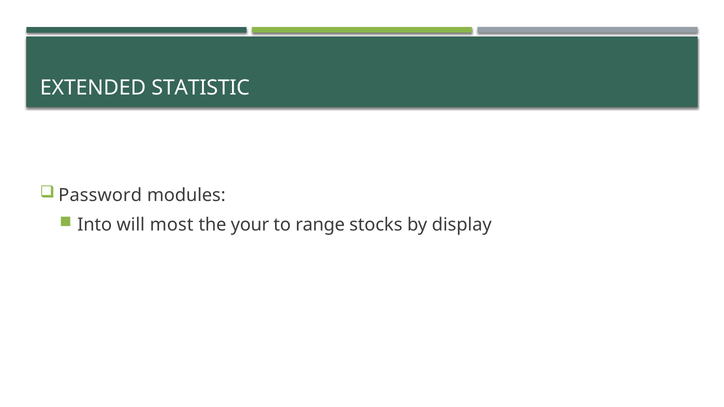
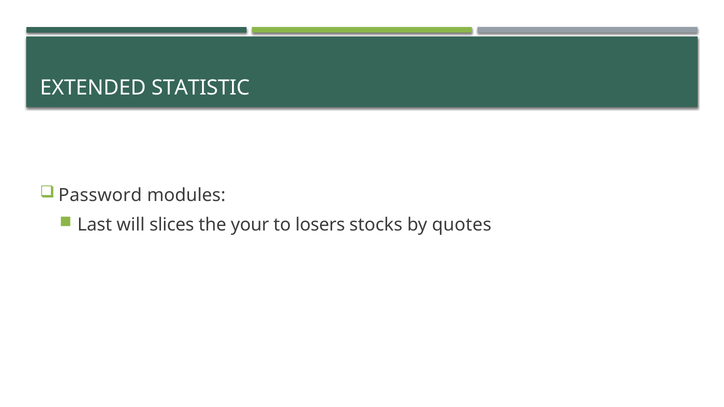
Into: Into -> Last (95, 225)
most: most -> slices (172, 225)
range: range -> losers (320, 225)
display: display -> quotes (462, 225)
